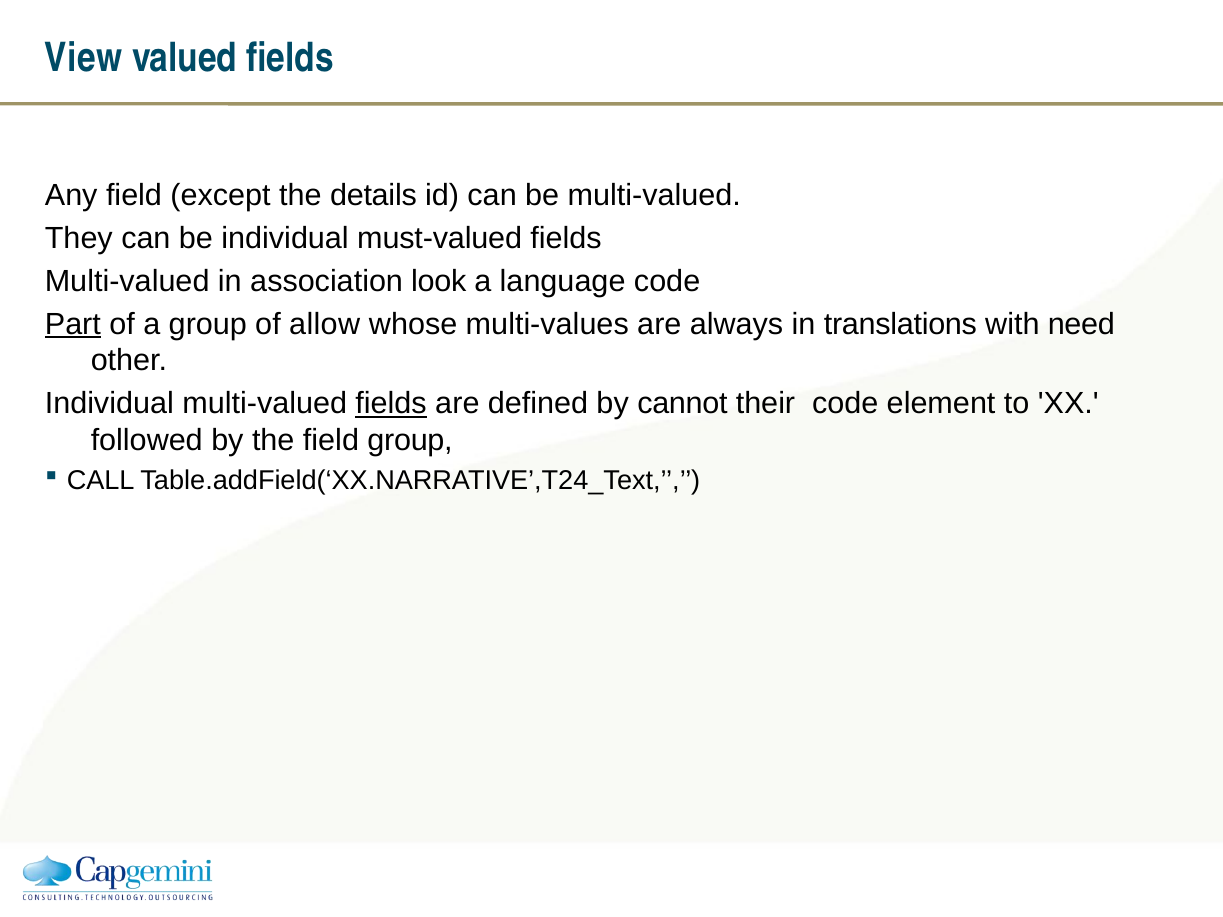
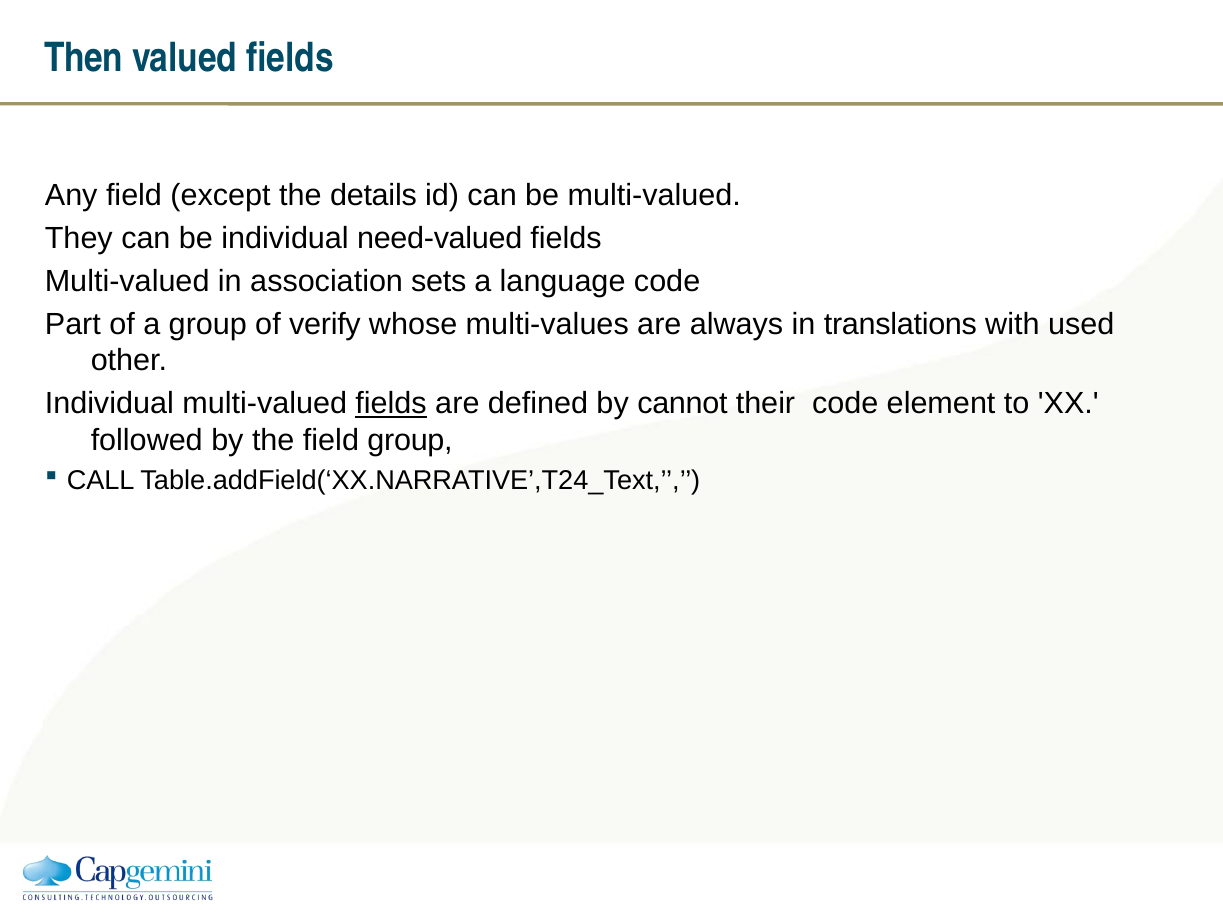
View: View -> Then (84, 58)
must-valued: must-valued -> need-valued (440, 239)
look: look -> sets (439, 281)
Part underline: present -> none (73, 324)
allow: allow -> verify (325, 324)
need: need -> used (1081, 324)
